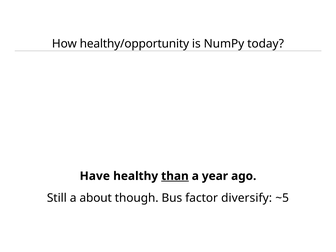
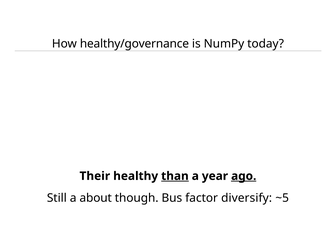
healthy/opportunity: healthy/opportunity -> healthy/governance (134, 44)
Have: Have -> Their (95, 176)
ago underline: none -> present (244, 176)
